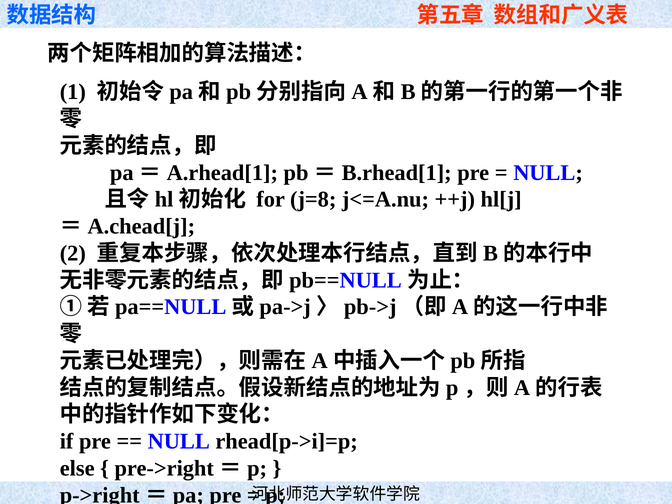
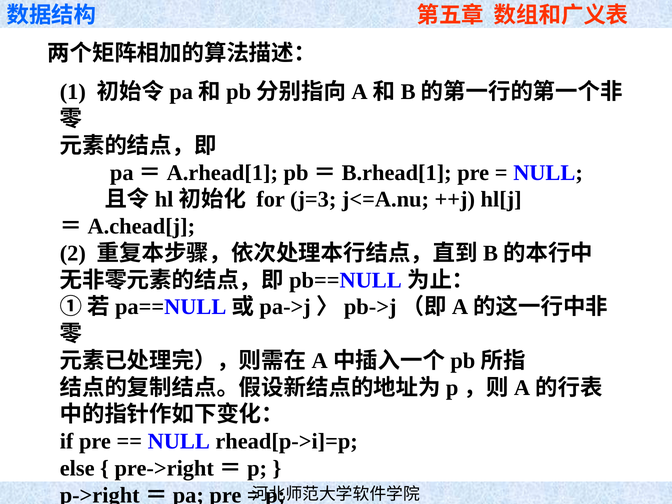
j=8: j=8 -> j=3 (313, 200)
